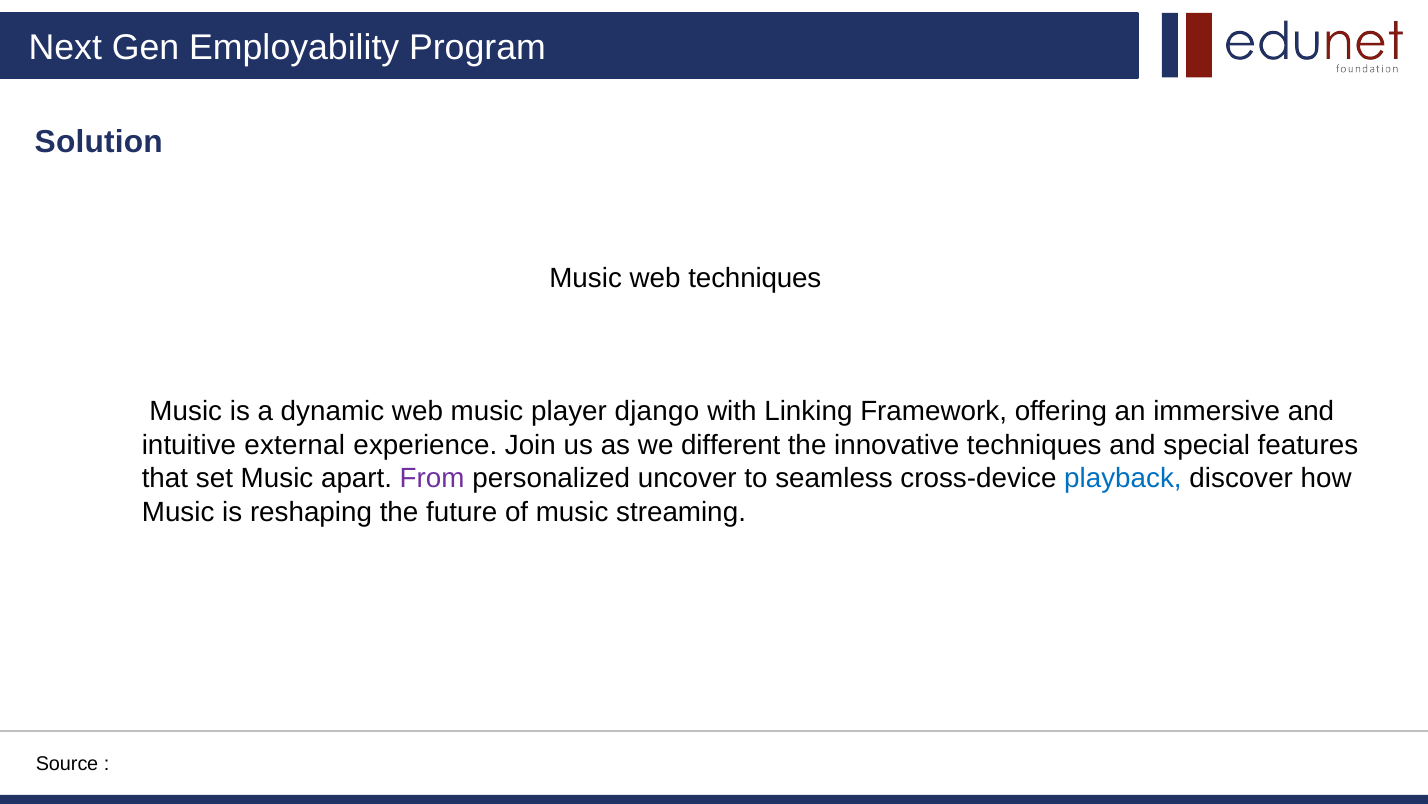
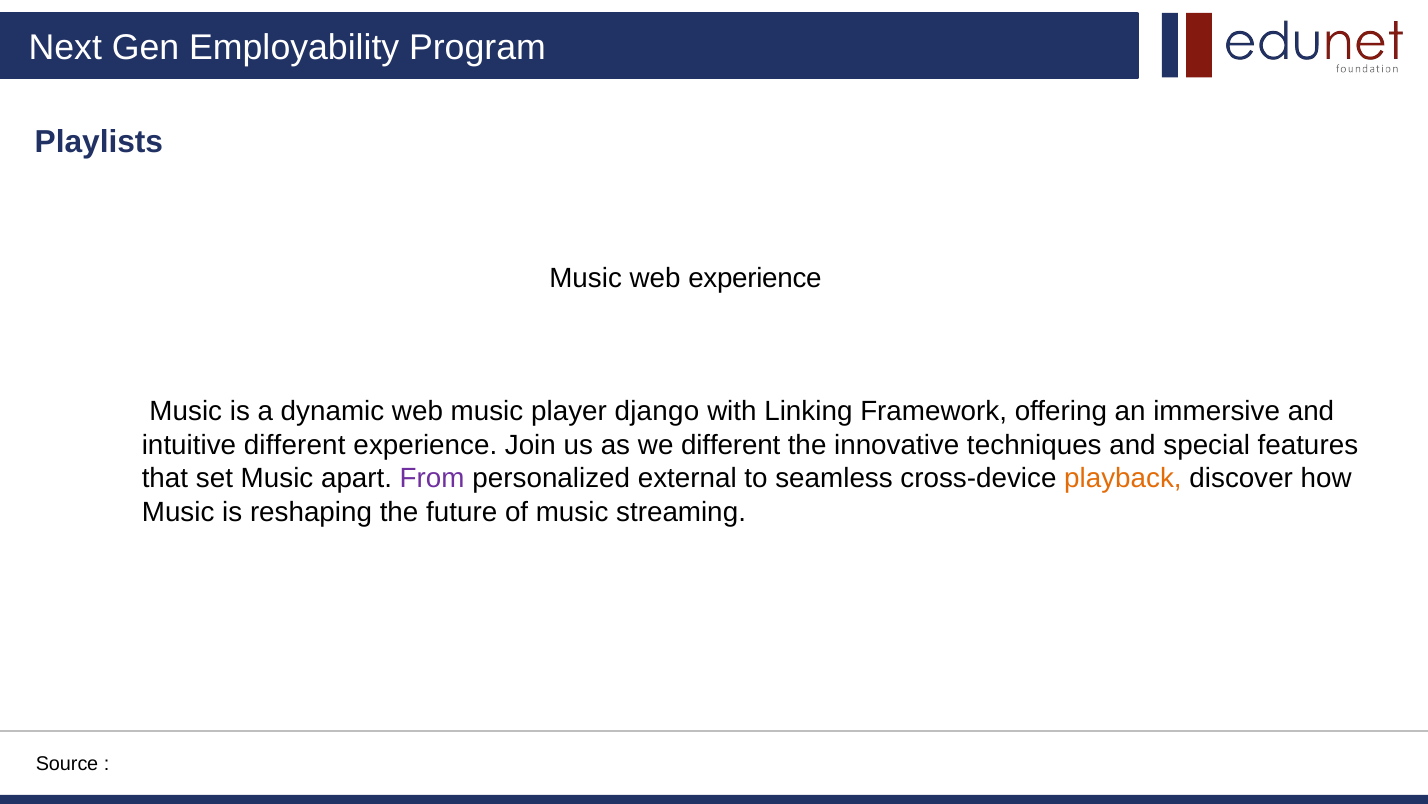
Solution: Solution -> Playlists (99, 142)
web techniques: techniques -> experience (755, 278)
intuitive external: external -> different (295, 445)
uncover: uncover -> external (687, 478)
playback colour: blue -> orange (1123, 478)
